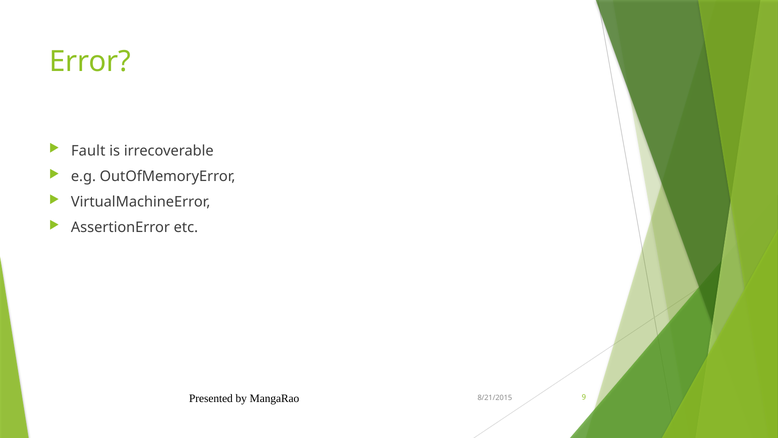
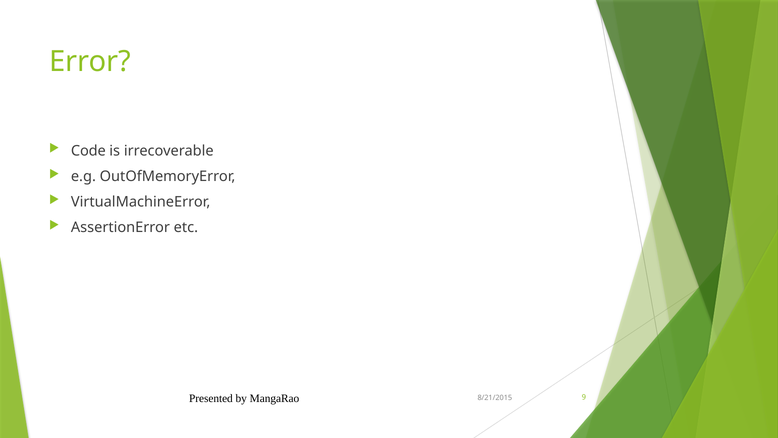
Fault: Fault -> Code (88, 151)
